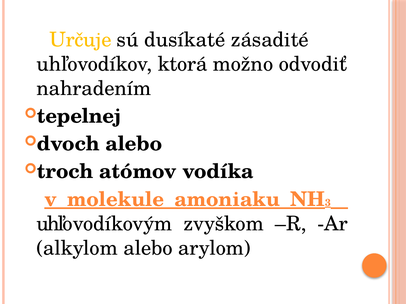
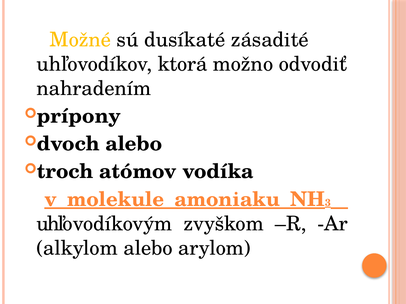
Určuje: Určuje -> Možné (80, 40)
tepelnej: tepelnej -> prípony (79, 116)
